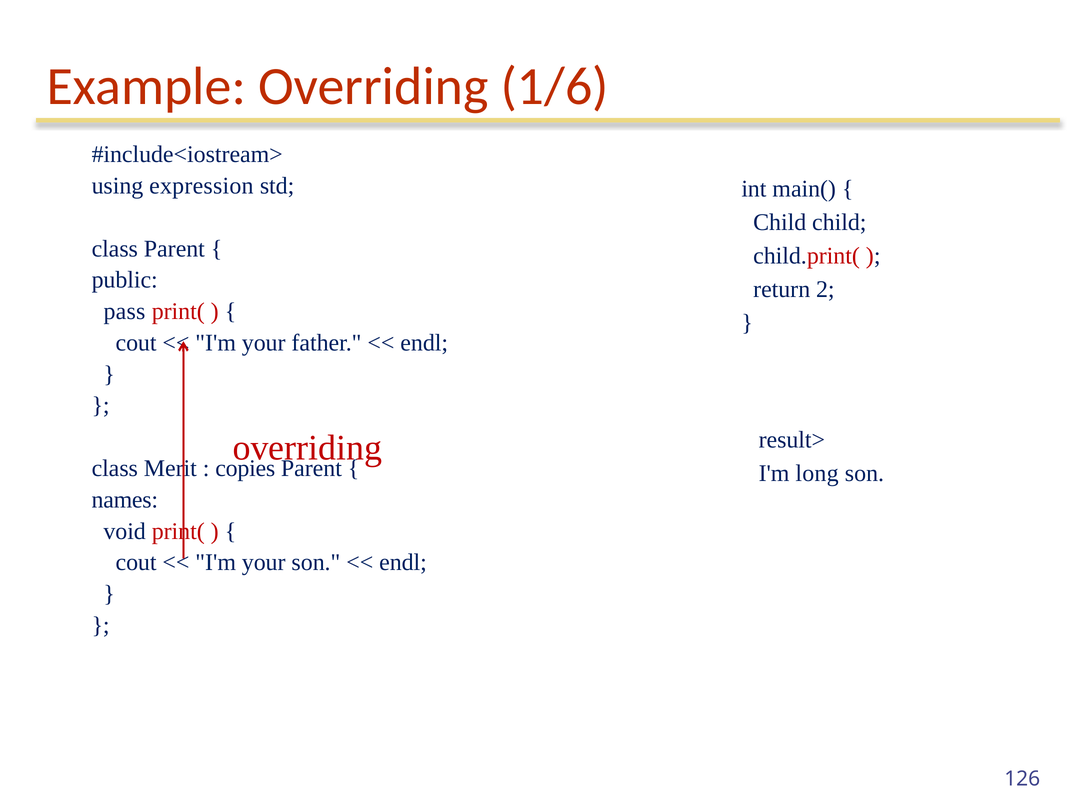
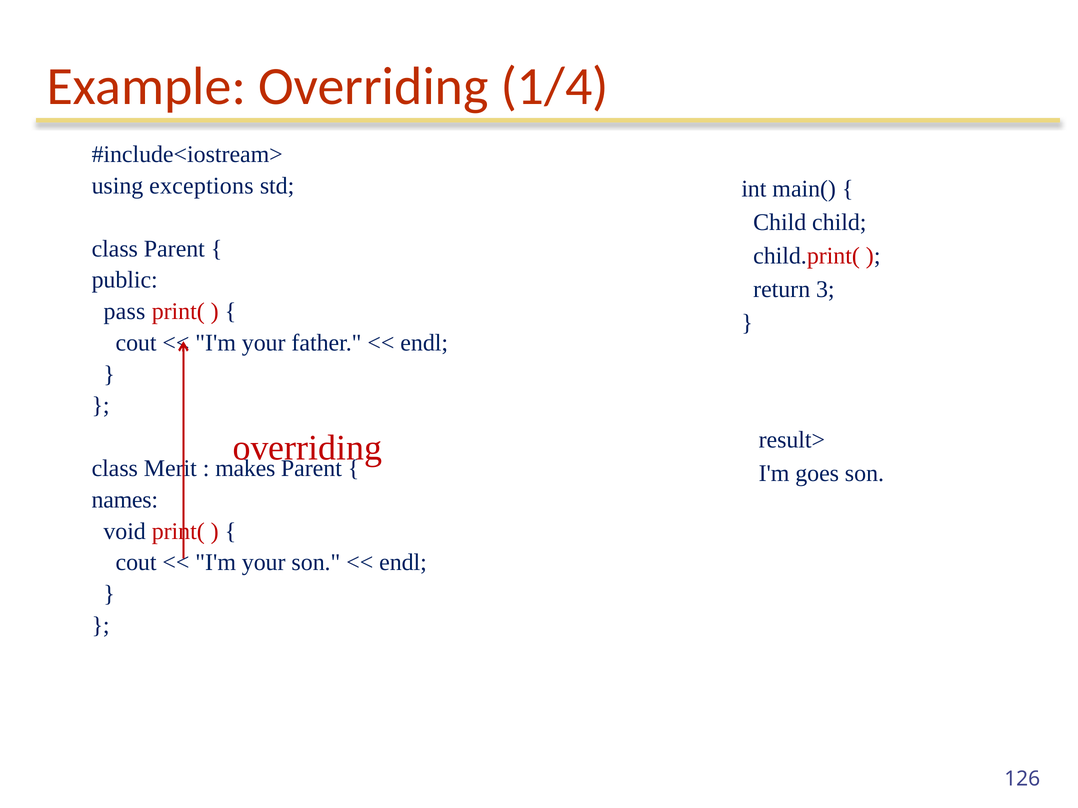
1/6: 1/6 -> 1/4 (555, 87)
expression: expression -> exceptions (201, 186)
2: 2 -> 3 (825, 290)
copies: copies -> makes (245, 469)
long: long -> goes (817, 474)
